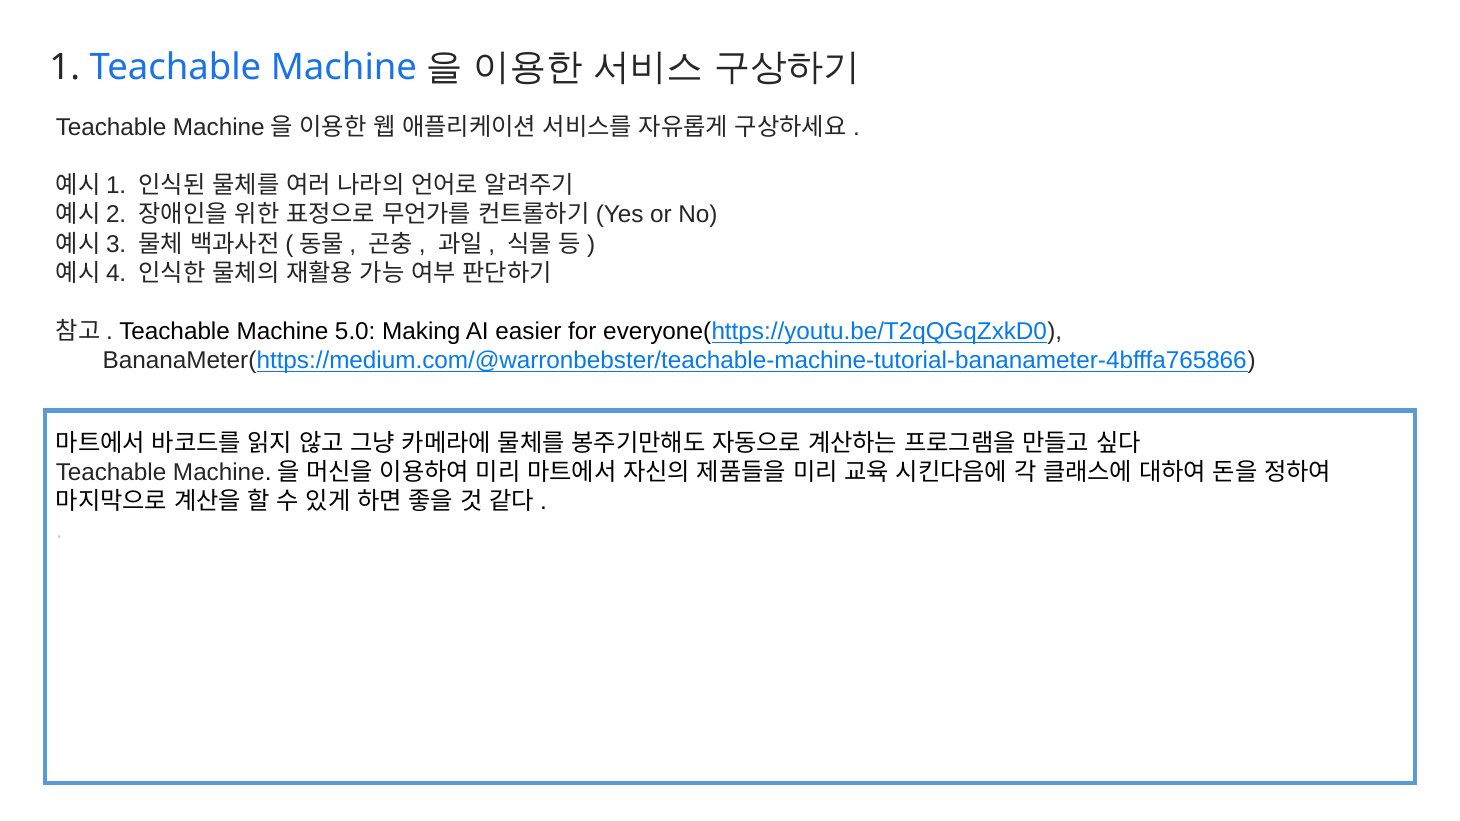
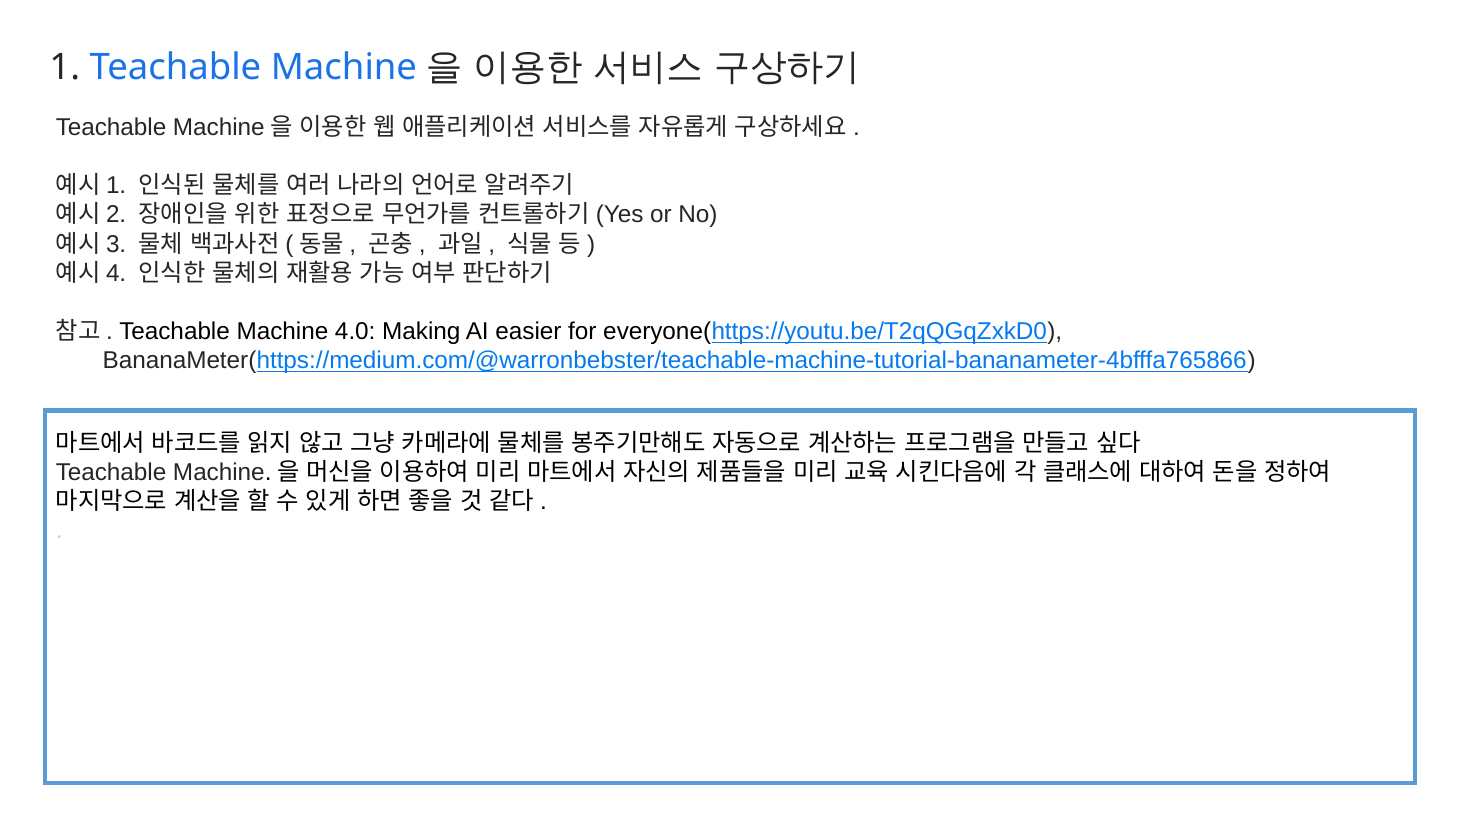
5.0: 5.0 -> 4.0 (355, 332)
